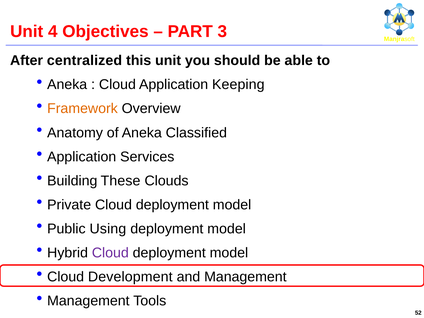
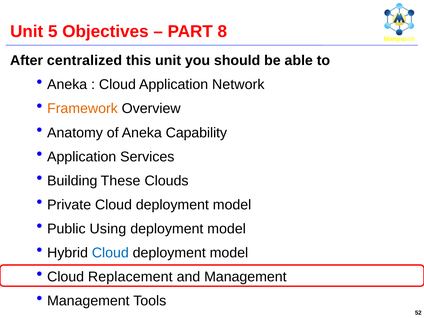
4: 4 -> 5 (53, 32)
3: 3 -> 8 (222, 32)
Keeping: Keeping -> Network (238, 85)
Classified: Classified -> Capability (196, 133)
Cloud colour: purple -> blue (110, 253)
Development: Development -> Replacement (130, 277)
